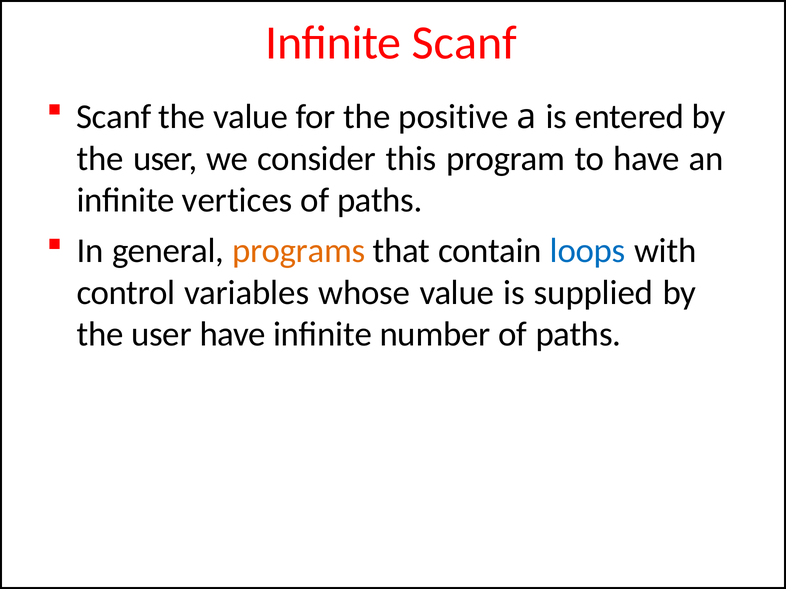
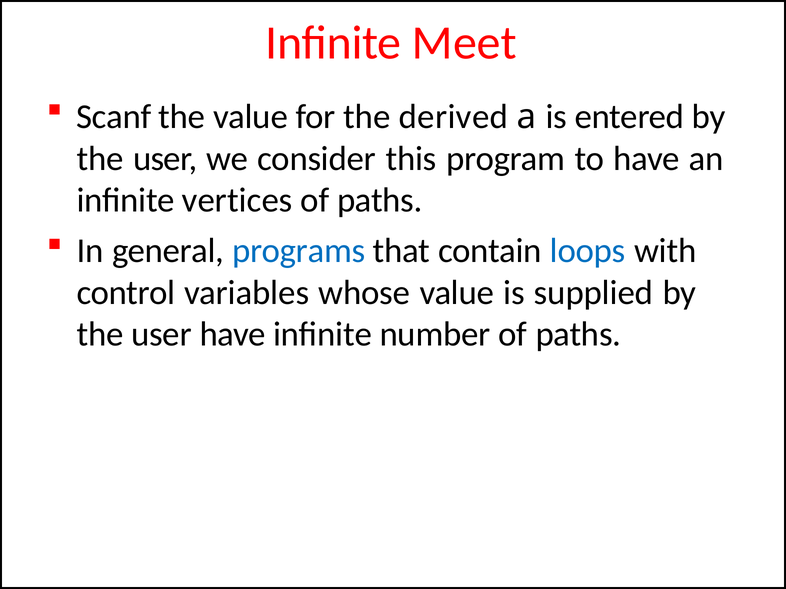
Infinite Scanf: Scanf -> Meet (464, 43)
positive: positive -> derived (453, 117)
programs colour: orange -> blue (299, 251)
